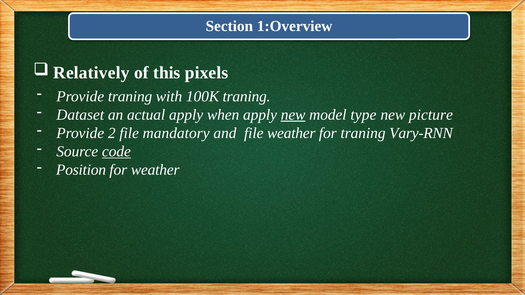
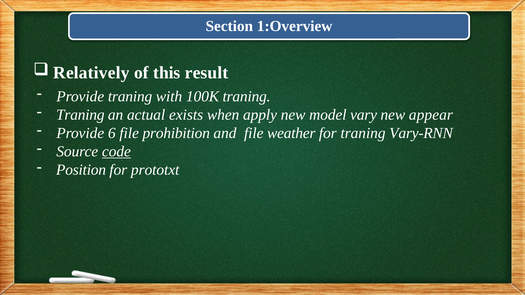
pixels: pixels -> result (207, 73)
Dataset: Dataset -> Traning (80, 115)
actual apply: apply -> exists (186, 115)
new underline: present -> none (293, 115)
type: type -> vary (364, 115)
picture: picture -> appear (431, 115)
2: 2 -> 6 (112, 133)
mandatory: mandatory -> prohibition (176, 133)
for weather: weather -> prototxt (155, 170)
